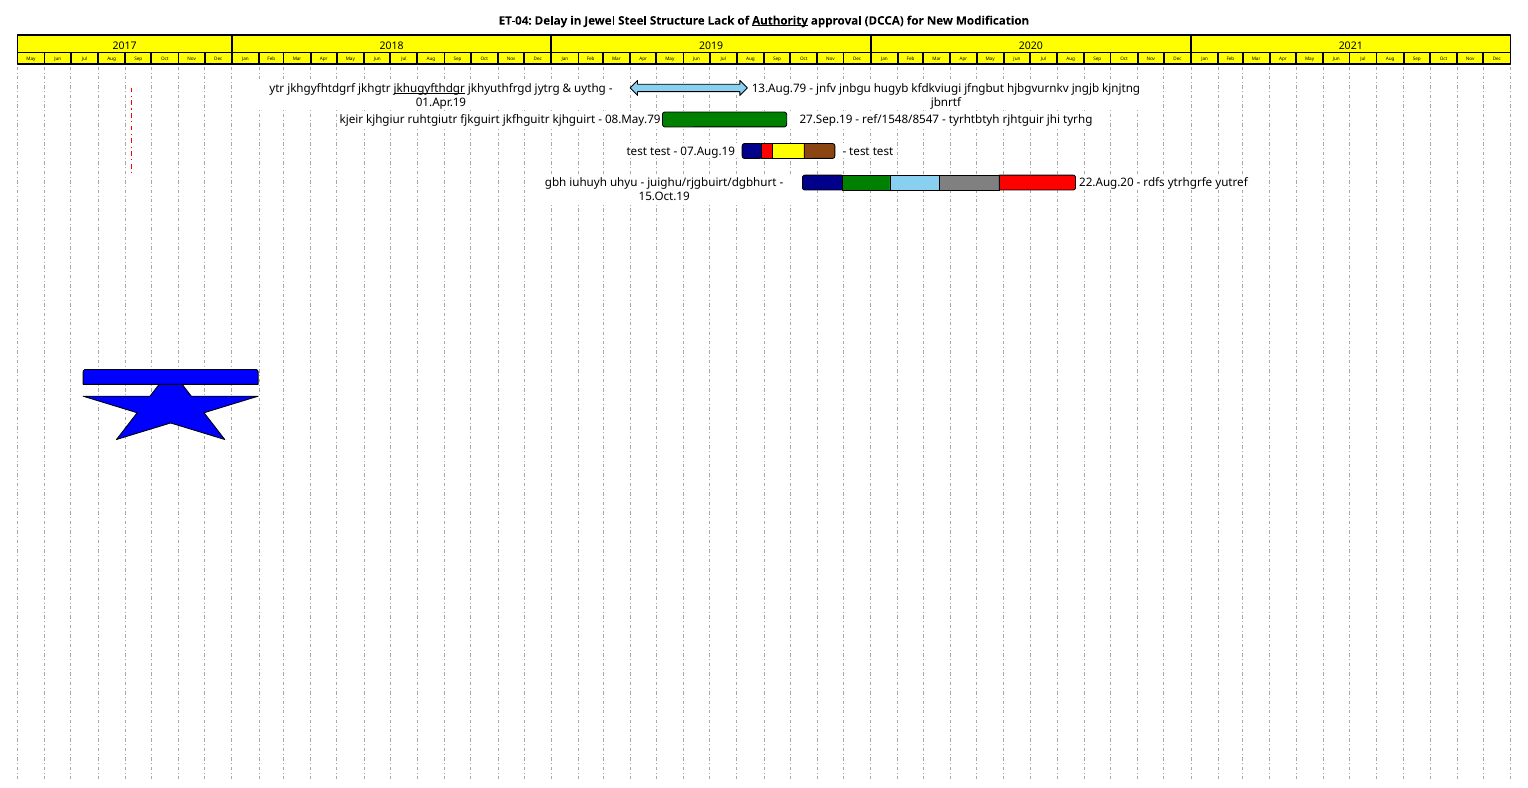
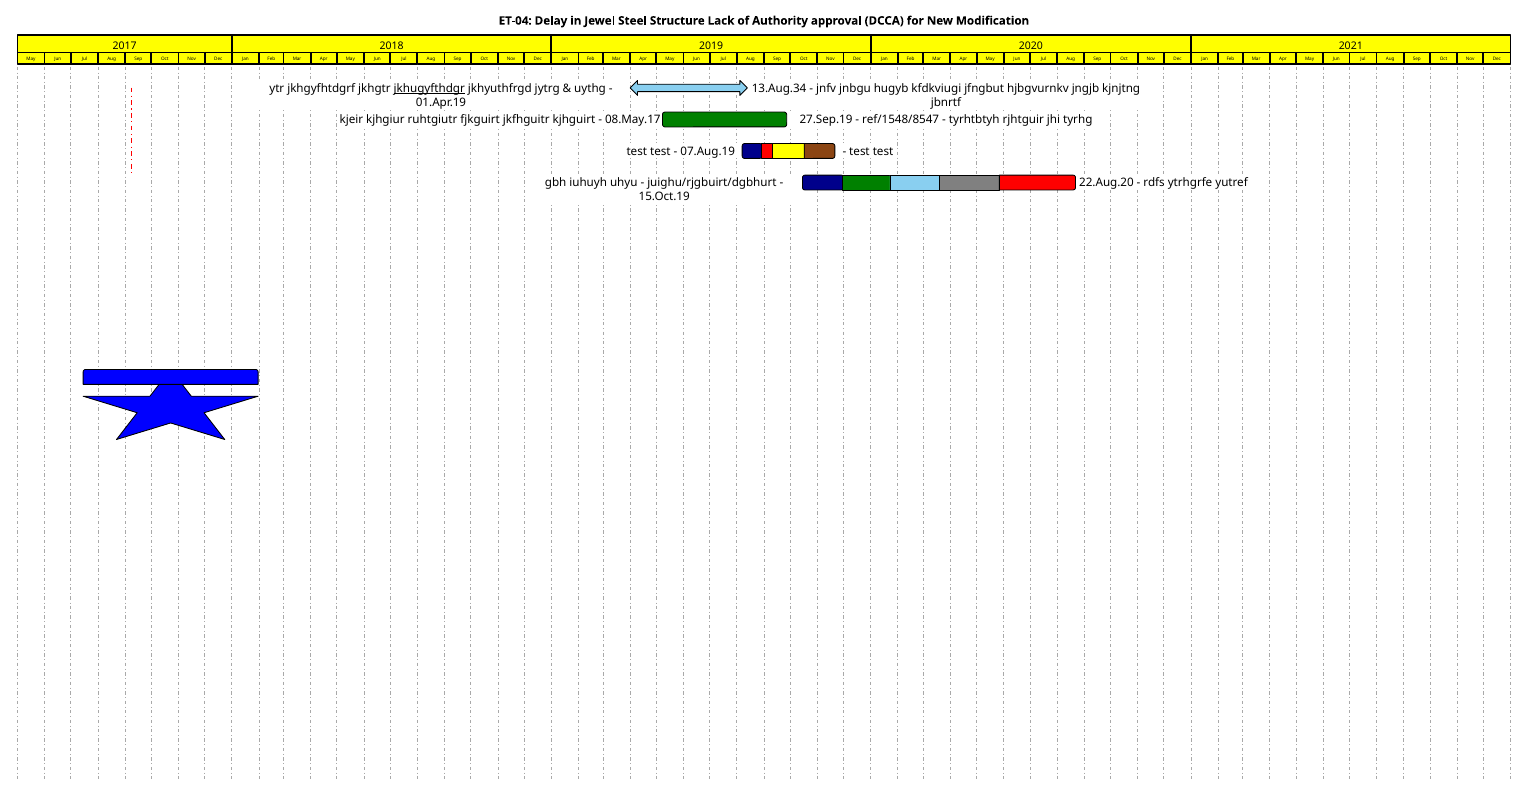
Authority underline: present -> none (780, 21)
13.Aug.79: 13.Aug.79 -> 13.Aug.34 (779, 88)
08.May.79: 08.May.79 -> 08.May.17 (633, 120)
